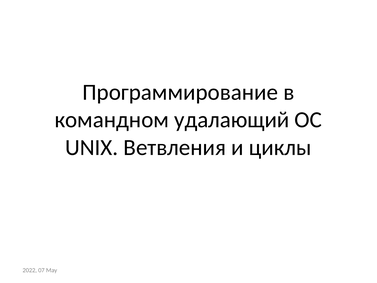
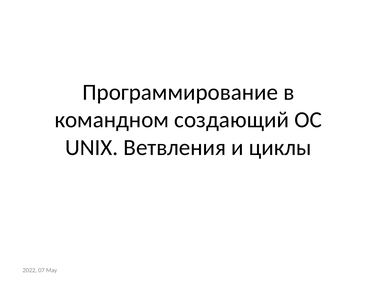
удалающий: удалающий -> создающий (232, 120)
